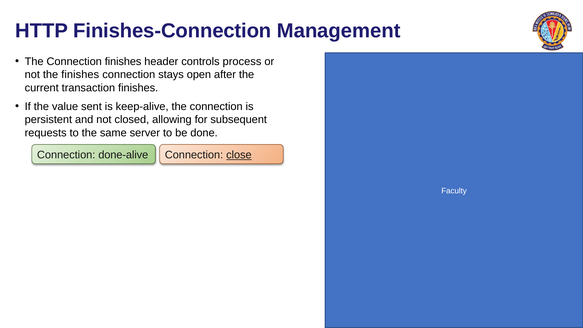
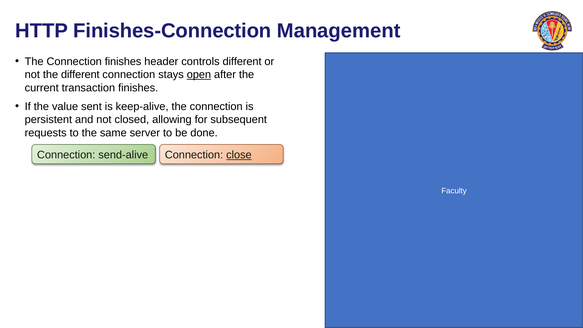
controls process: process -> different (242, 62)
the finishes: finishes -> different (80, 75)
open underline: none -> present (199, 75)
done-alive: done-alive -> send-alive (123, 155)
